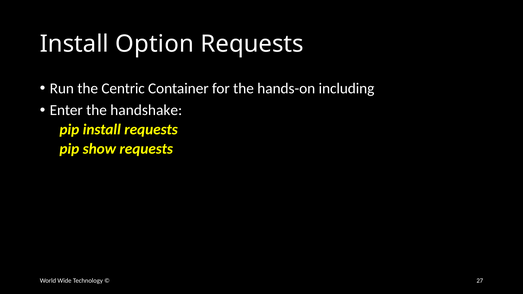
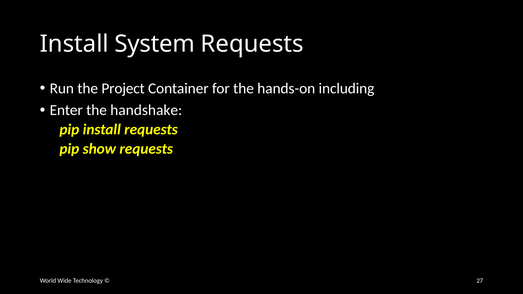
Option: Option -> System (155, 44)
Centric: Centric -> Project (123, 88)
